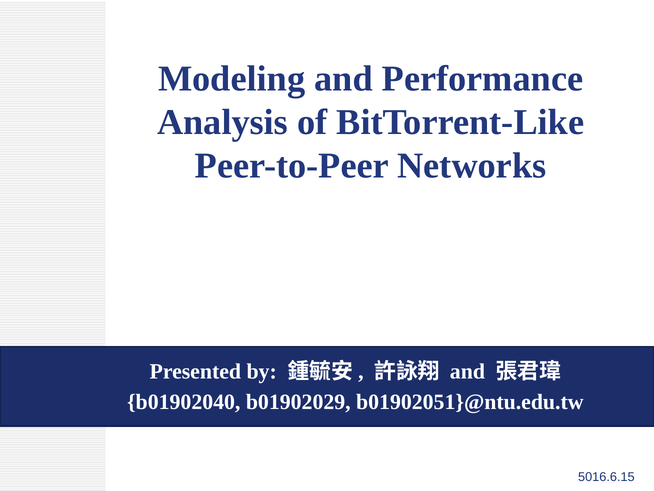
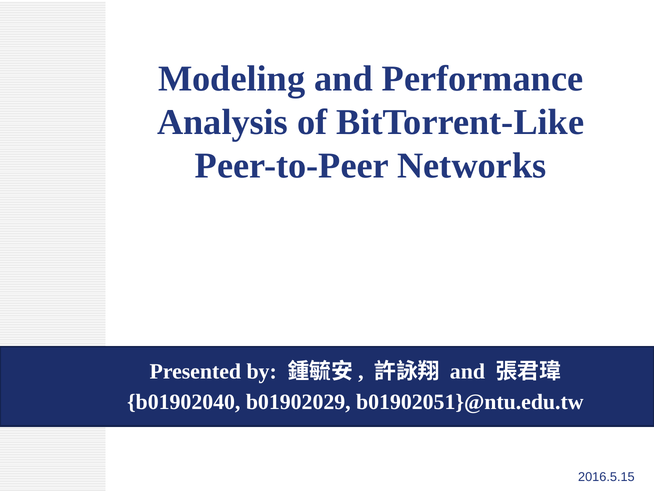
5016.6.15: 5016.6.15 -> 2016.5.15 (606, 477)
